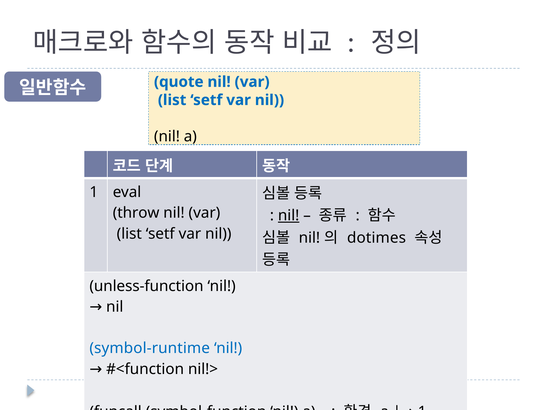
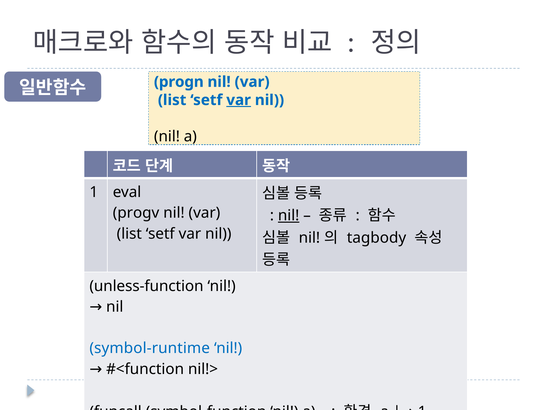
quote: quote -> progn (179, 82)
var underline: none -> present (239, 100)
throw: throw -> progv (136, 213)
dotimes: dotimes -> tagbody (377, 238)
